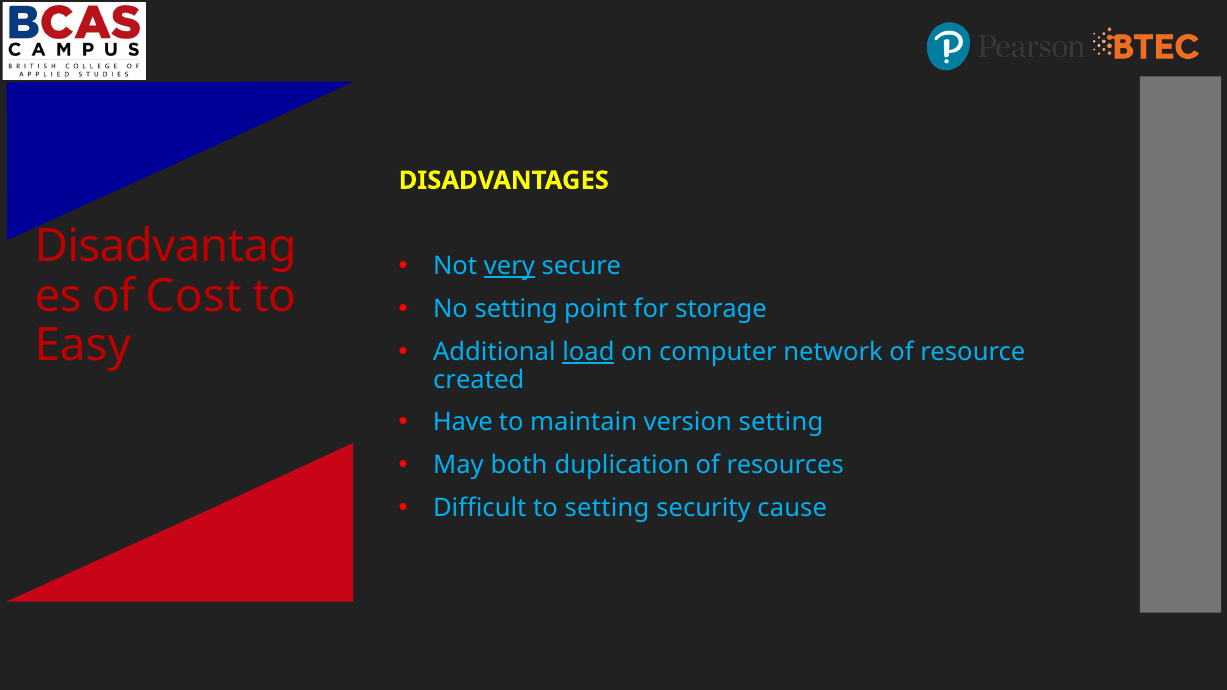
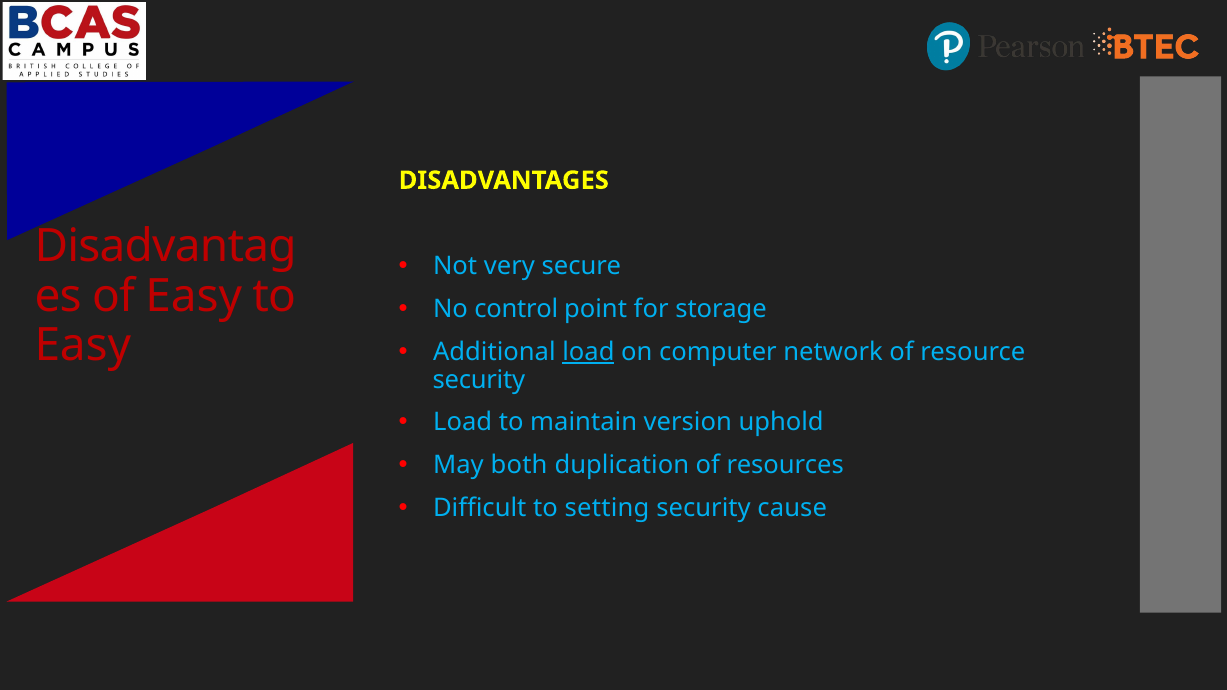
very underline: present -> none (509, 266)
of Cost: Cost -> Easy (194, 296)
No setting: setting -> control (516, 309)
created: created -> security (479, 380)
Have: Have -> Load (463, 423)
version setting: setting -> uphold (781, 423)
